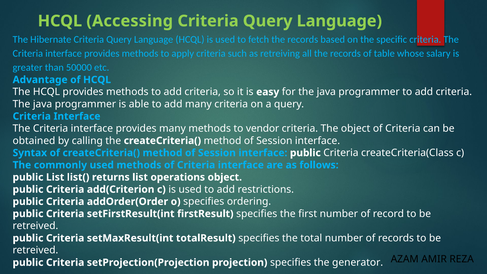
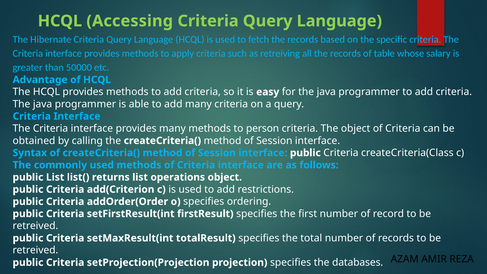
vendor: vendor -> person (263, 128)
generator: generator -> databases (358, 262)
